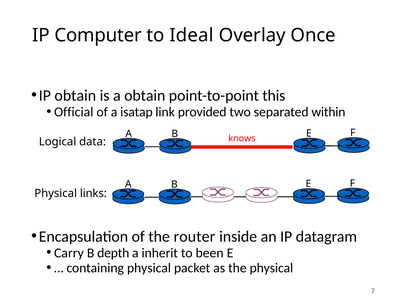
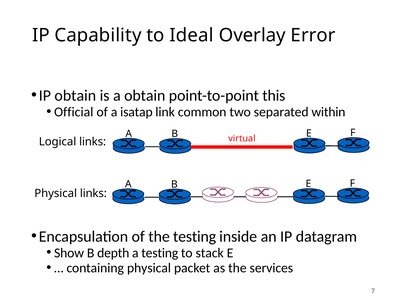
Computer: Computer -> Capability (98, 35)
Once: Once -> Error (313, 35)
provided: provided -> common (202, 112)
knows: knows -> virtual (242, 138)
Logical data: data -> links (93, 142)
the router: router -> testing (195, 236)
Carry: Carry -> Show (69, 252)
a inherit: inherit -> testing (160, 252)
been: been -> stack (210, 252)
the physical: physical -> services (271, 267)
